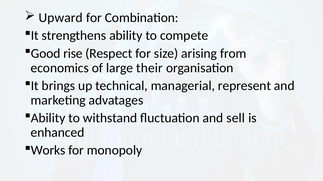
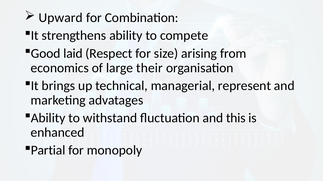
rise: rise -> laid (73, 54)
sell: sell -> this (236, 118)
Works: Works -> Partial (48, 151)
